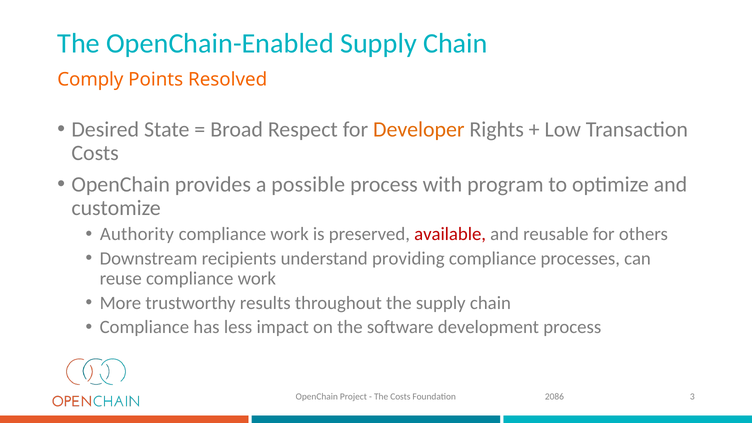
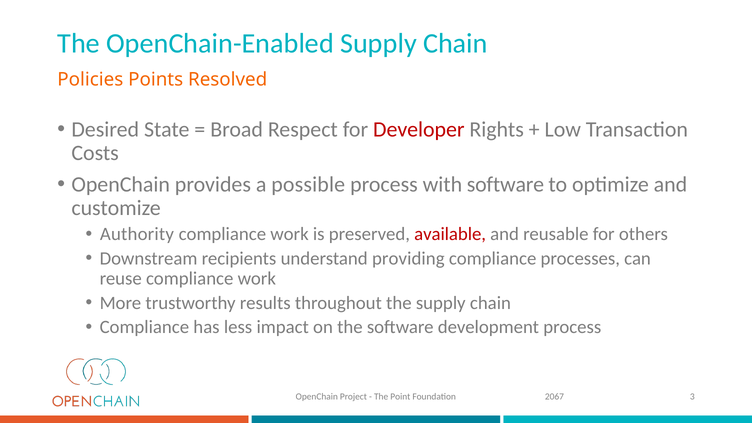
Comply: Comply -> Policies (90, 79)
Developer colour: orange -> red (419, 129)
with program: program -> software (505, 185)
2086: 2086 -> 2067 (554, 396)
The Costs: Costs -> Point (400, 397)
